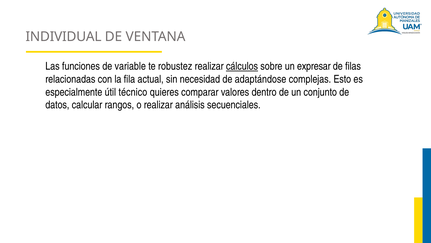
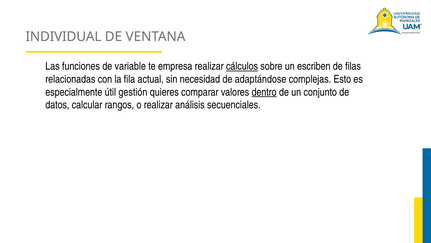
robustez: robustez -> empresa (175, 66)
expresar: expresar -> escriben (314, 66)
técnico: técnico -> gestión (133, 92)
dentro underline: none -> present (264, 92)
